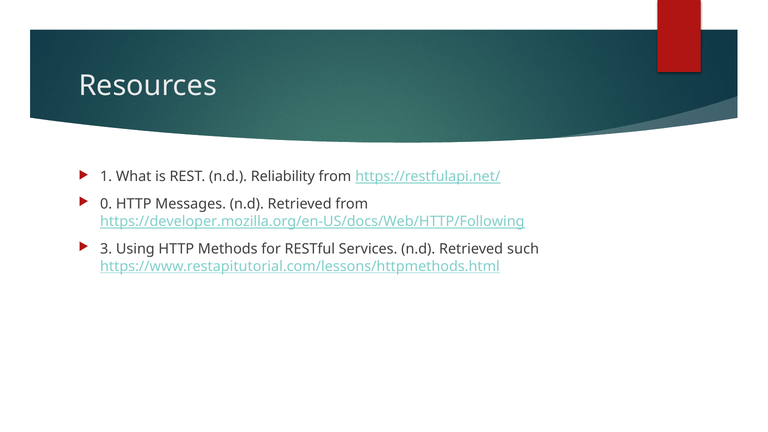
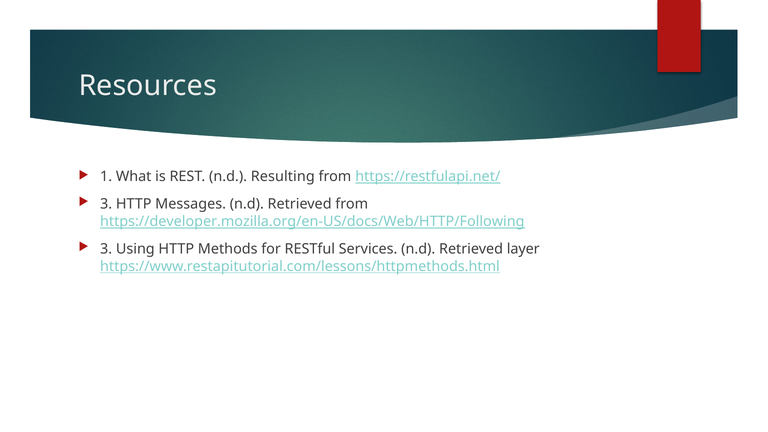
Reliability: Reliability -> Resulting (283, 177)
0: 0 -> 3 (106, 204)
such: such -> layer (523, 249)
